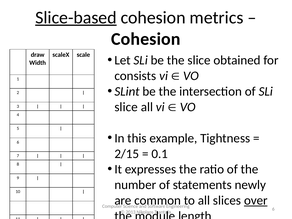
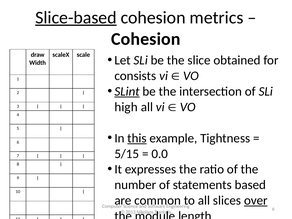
SLint underline: none -> present (127, 91)
slice: slice -> high (126, 107)
this underline: none -> present (137, 138)
2/15: 2/15 -> 5/15 (127, 154)
0.1: 0.1 -> 0.0 (160, 154)
newly: newly -> based (250, 185)
